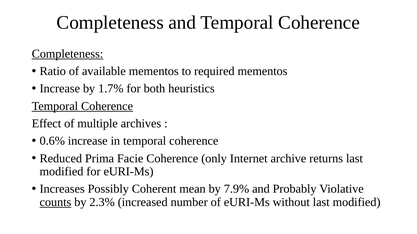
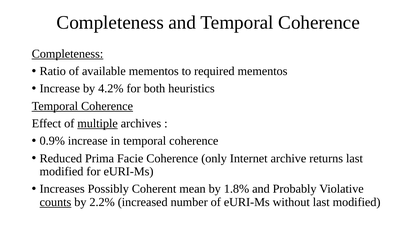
1.7%: 1.7% -> 4.2% (111, 89)
multiple underline: none -> present (98, 124)
0.6%: 0.6% -> 0.9% (52, 141)
7.9%: 7.9% -> 1.8% (237, 189)
2.3%: 2.3% -> 2.2% (102, 203)
